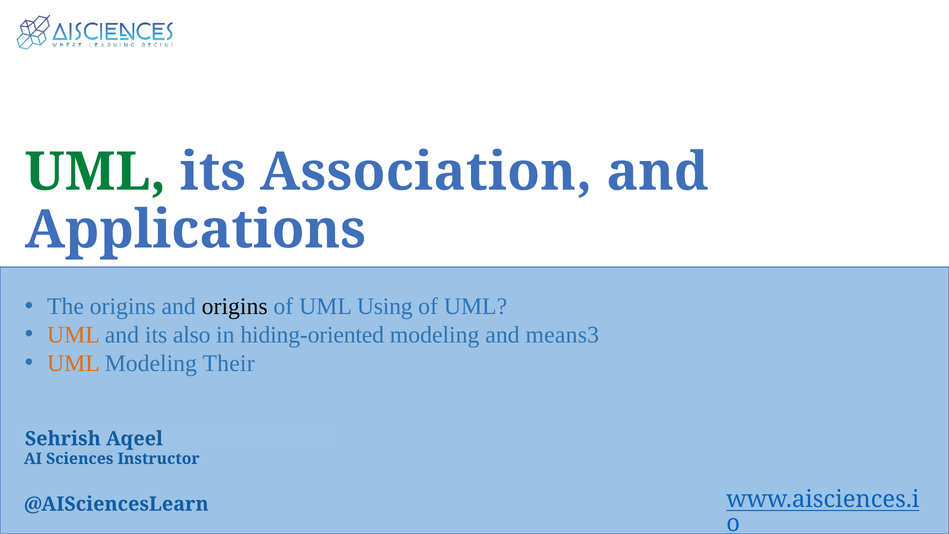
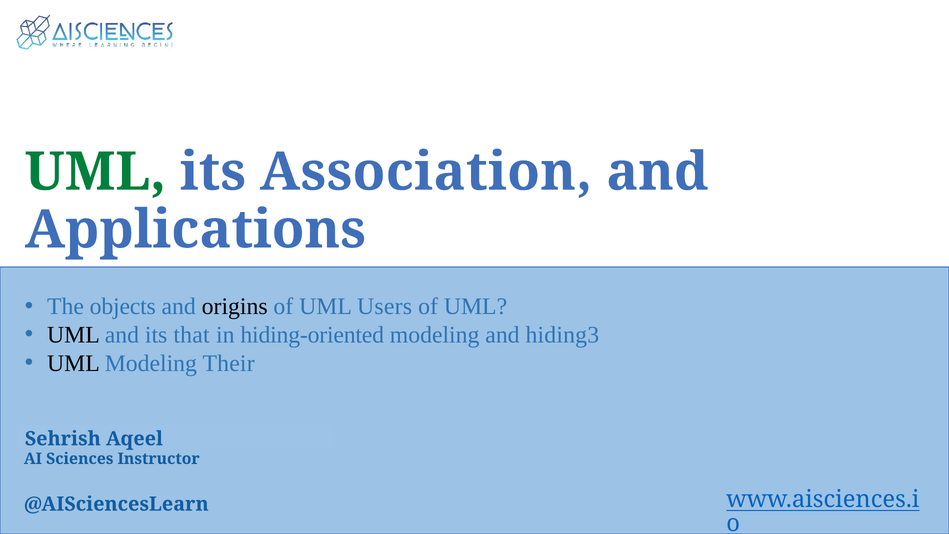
The origins: origins -> objects (123, 306)
Using: Using -> Users (385, 306)
UML colour: orange -> black (73, 335)
also: also -> that (192, 335)
means3: means3 -> hiding3 (562, 335)
UML colour: orange -> black (73, 363)
